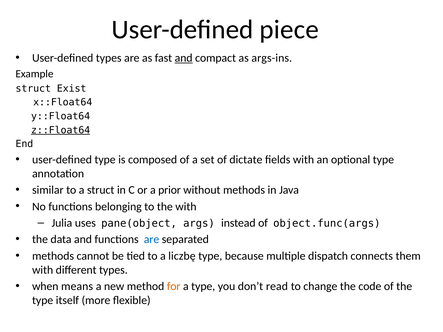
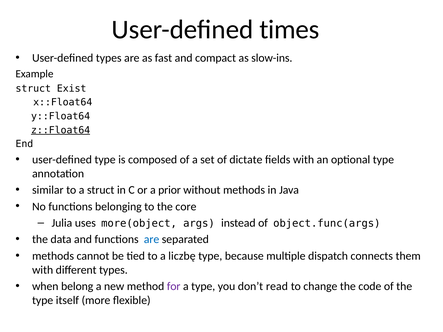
piece: piece -> times (289, 30)
and underline: present -> none (184, 58)
args-ins: args-ins -> slow-ins (272, 58)
the with: with -> core (186, 207)
pane(object: pane(object -> more(object (139, 224)
means: means -> belong (77, 287)
for colour: orange -> purple (174, 287)
